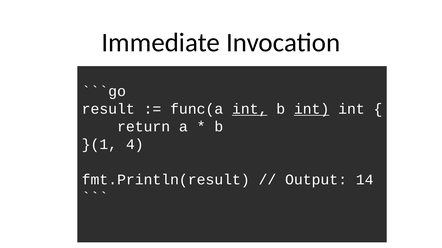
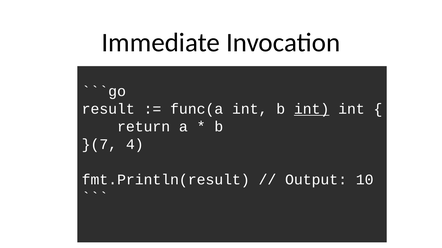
int underline: present -> none (250, 109)
}(1: }(1 -> }(7 (99, 145)
14: 14 -> 10 (365, 180)
